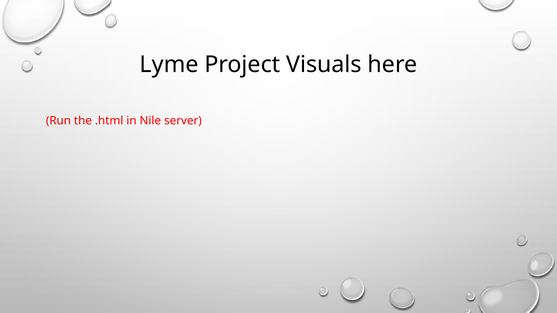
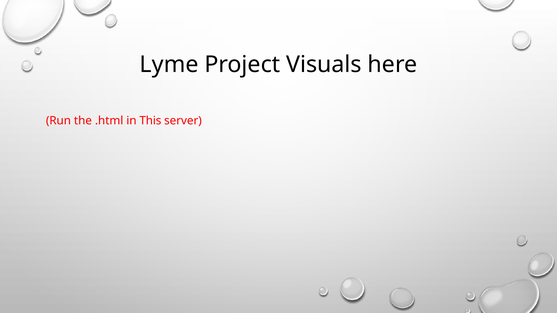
Nile: Nile -> This (150, 121)
